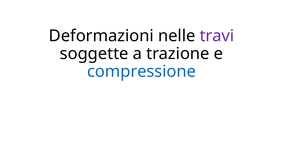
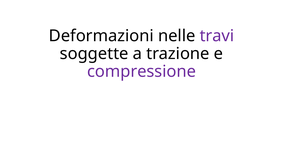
compressione colour: blue -> purple (141, 72)
